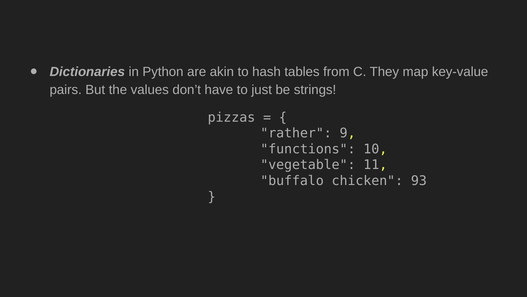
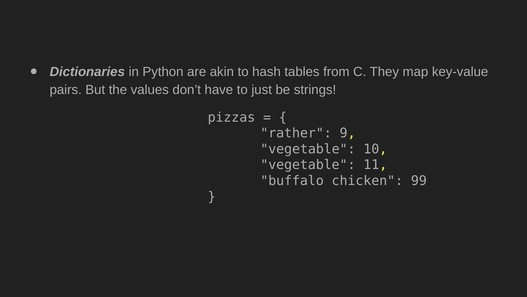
functions: functions -> vegetable (308, 149)
93: 93 -> 99 (419, 180)
